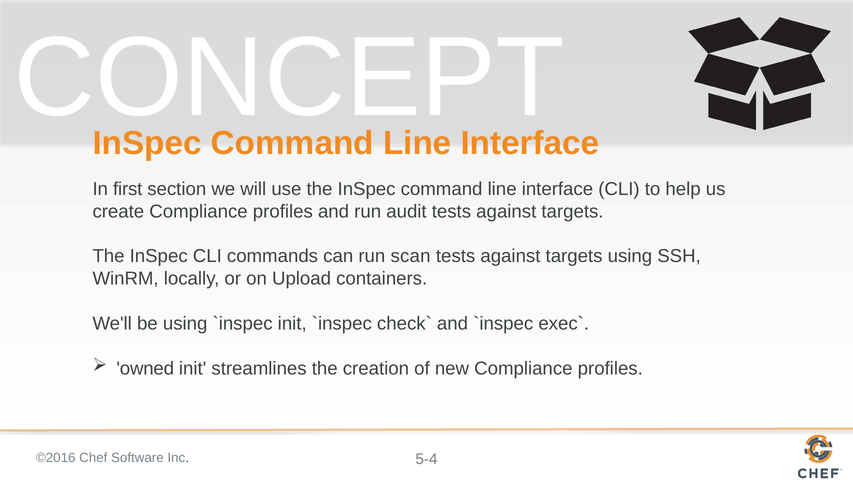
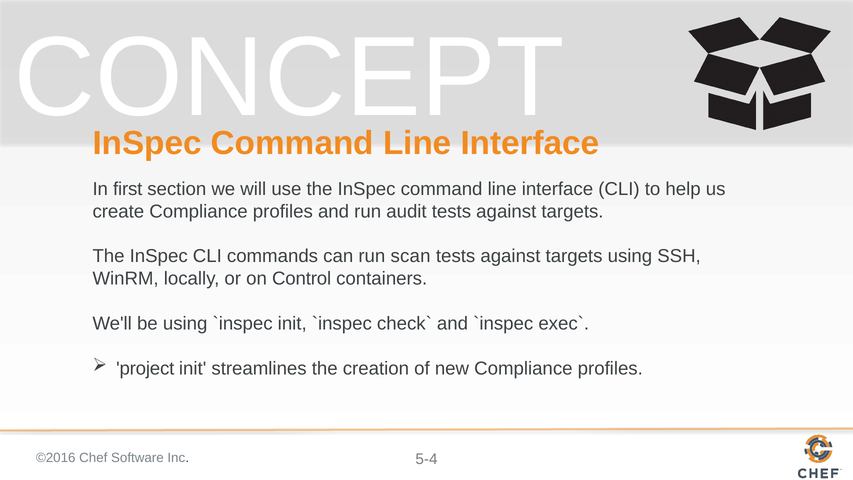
Upload: Upload -> Control (302, 279)
owned: owned -> project (145, 368)
